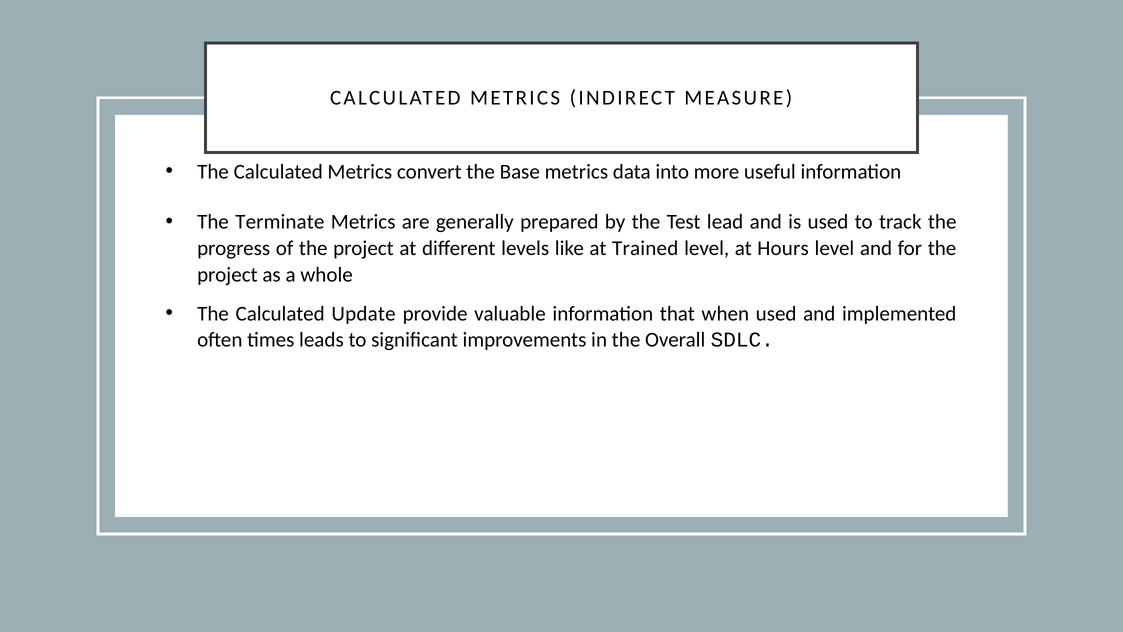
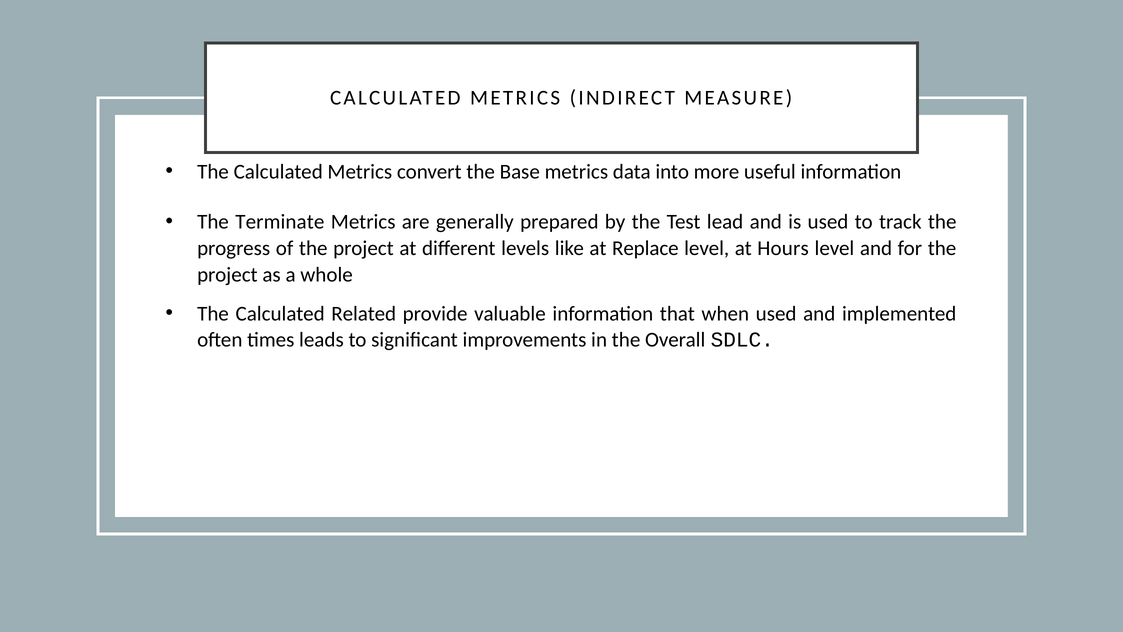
Trained: Trained -> Replace (645, 248)
Update: Update -> Related (364, 313)
